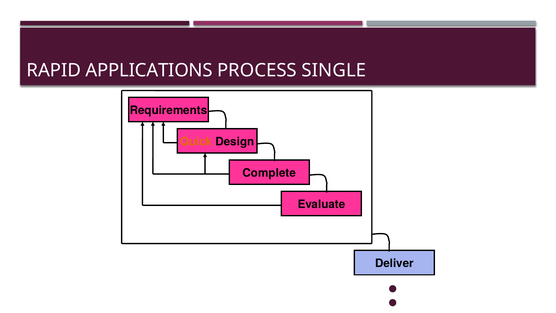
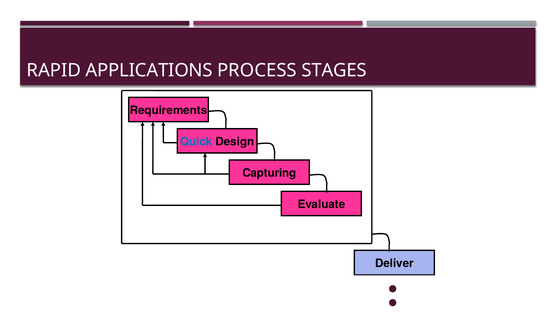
SINGLE: SINGLE -> STAGES (334, 70)
Quick colour: orange -> blue (196, 142)
Complete: Complete -> Capturing (269, 173)
